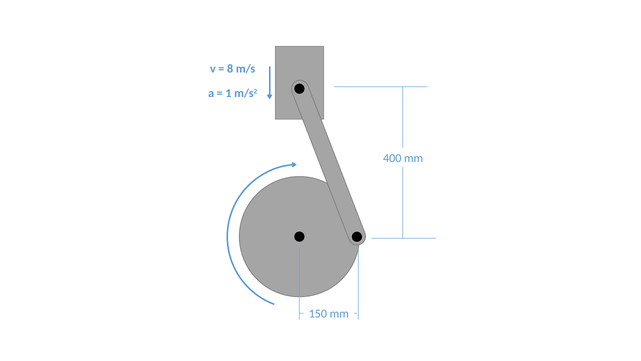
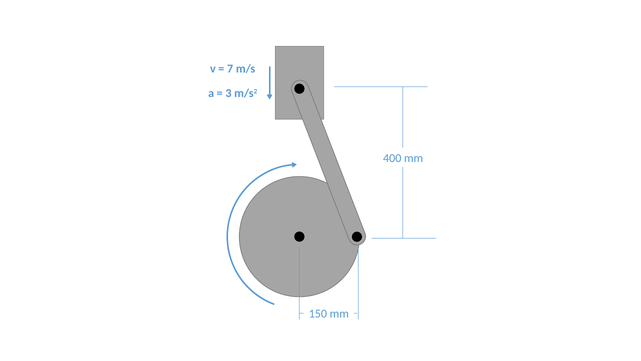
8: 8 -> 7 (230, 69)
1: 1 -> 3 (228, 93)
